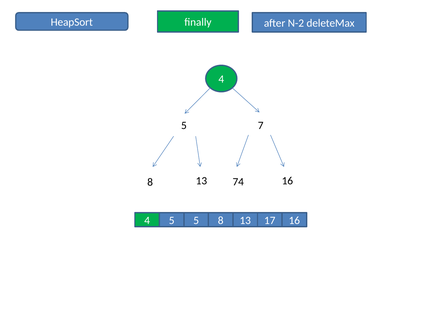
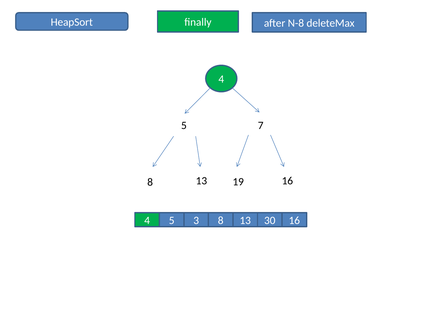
N-2: N-2 -> N-8 (296, 23)
74: 74 -> 19 (238, 182)
5 5: 5 -> 3 (196, 220)
17: 17 -> 30 (270, 220)
